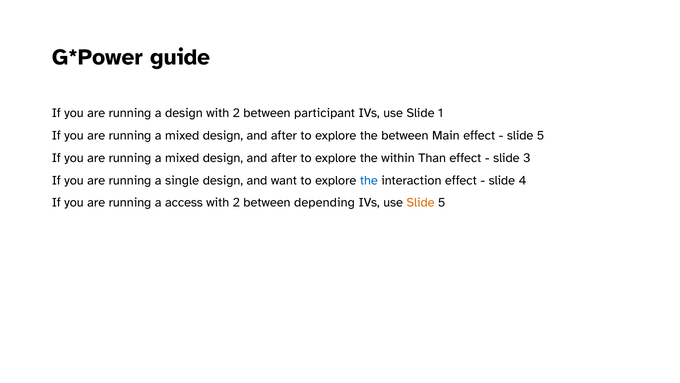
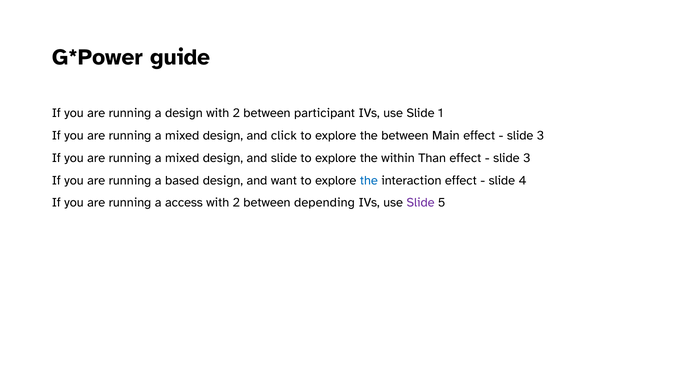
after: after -> click (284, 135)
5: 5 -> 3 (540, 135)
after: after -> slide (284, 158)
single: single -> based (182, 180)
Slide colour: orange -> purple (421, 202)
